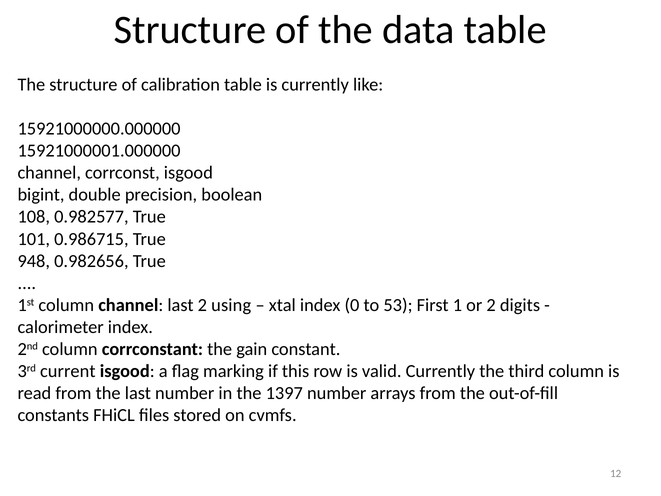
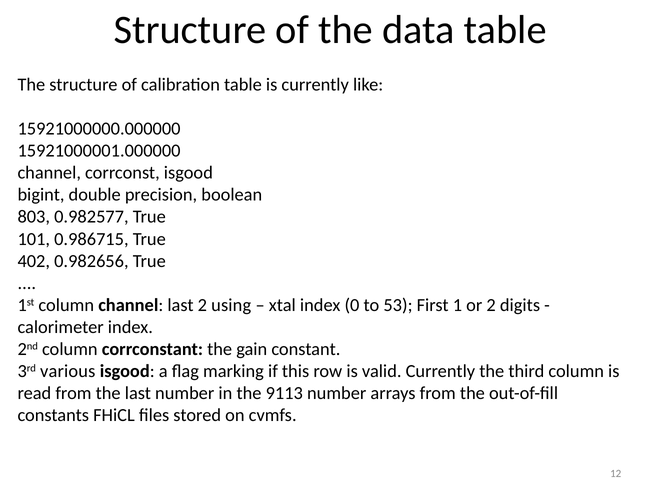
108: 108 -> 803 (34, 217)
948: 948 -> 402 (34, 261)
current: current -> various (68, 371)
1397: 1397 -> 9113 (284, 393)
